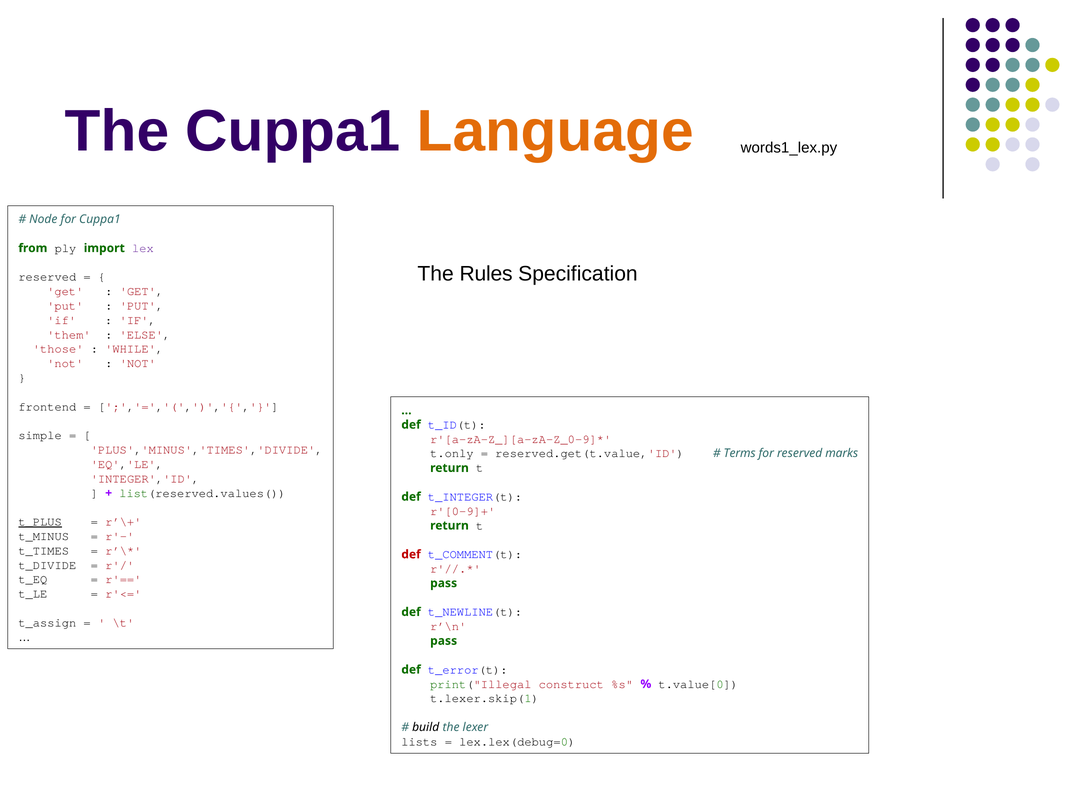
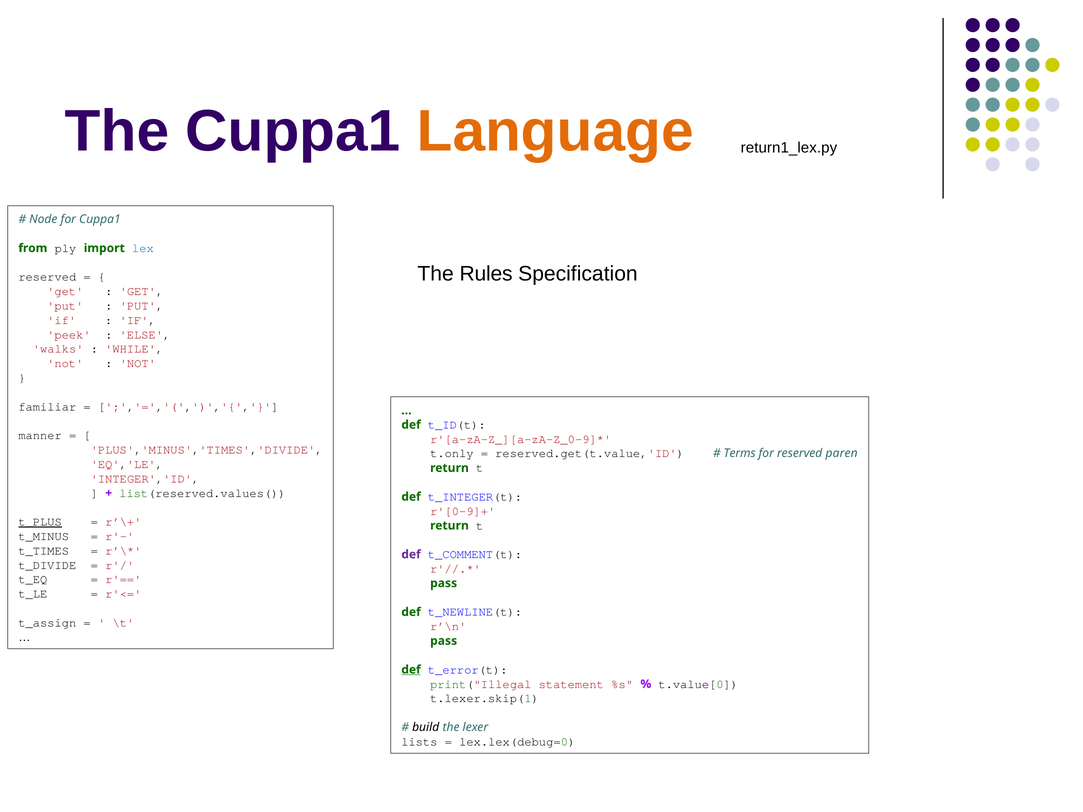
words1_lex.py: words1_lex.py -> return1_lex.py (789, 148)
lex colour: purple -> blue (143, 248)
them: them -> peek (69, 335)
those: those -> walks (58, 349)
frontend: frontend -> familiar (47, 407)
simple: simple -> manner (40, 436)
marks: marks -> paren (842, 454)
def colour: red -> purple (411, 555)
def underline: none -> present (411, 670)
construct: construct -> statement (571, 684)
